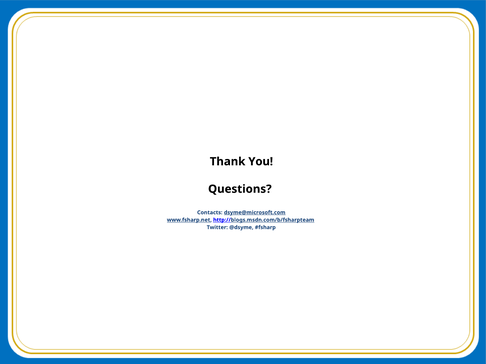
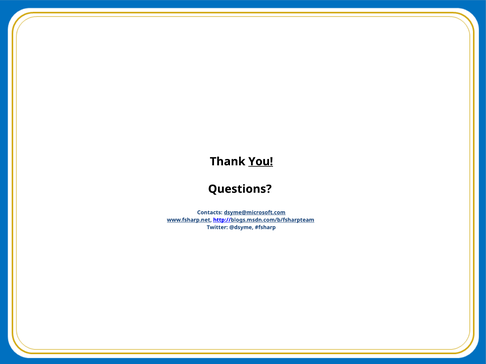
You underline: none -> present (261, 162)
